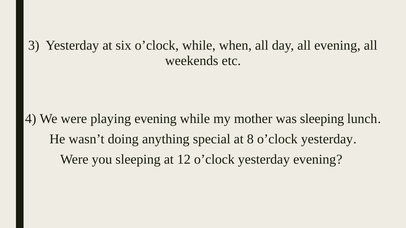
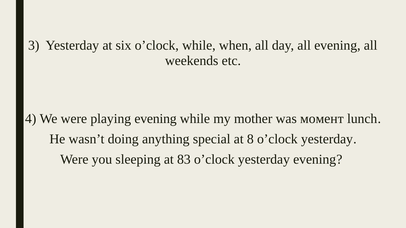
was sleeping: sleeping -> момент (322, 119)
12: 12 -> 83 (184, 160)
